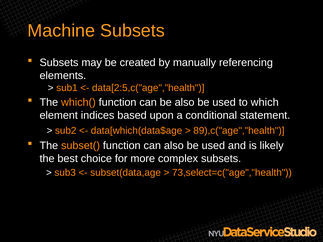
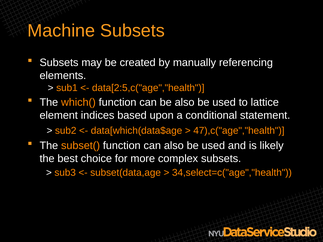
which: which -> lattice (265, 102)
89),c("age","health: 89),c("age","health -> 47),c("age","health (239, 131)
73,select=c("age","health: 73,select=c("age","health -> 34,select=c("age","health (232, 173)
